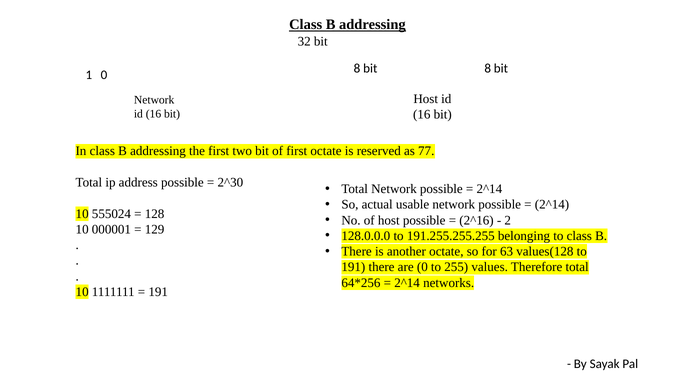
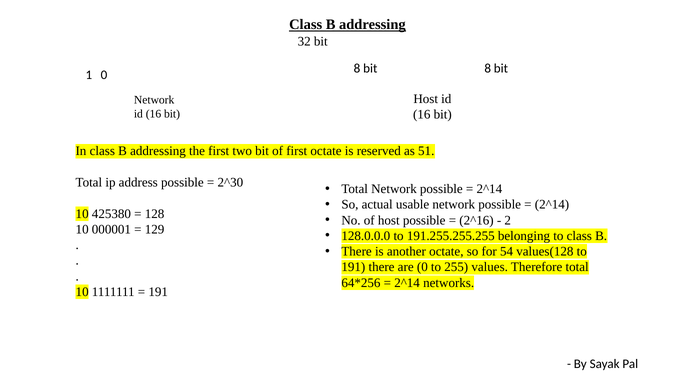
77: 77 -> 51 (426, 151)
555024: 555024 -> 425380 (111, 214)
63: 63 -> 54 (507, 251)
